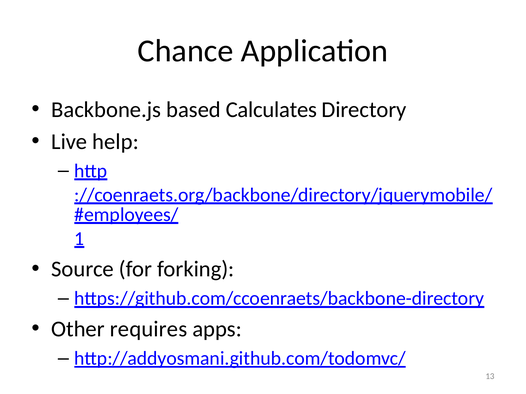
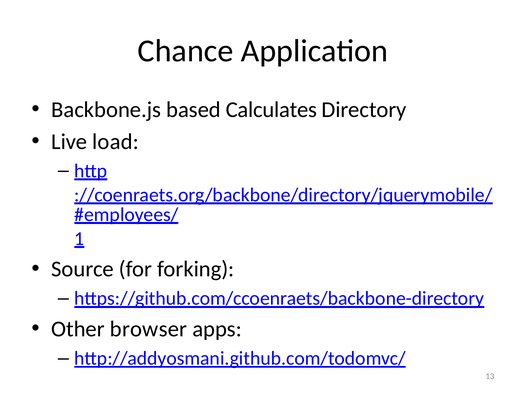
help: help -> load (116, 142)
requires: requires -> browser (149, 329)
